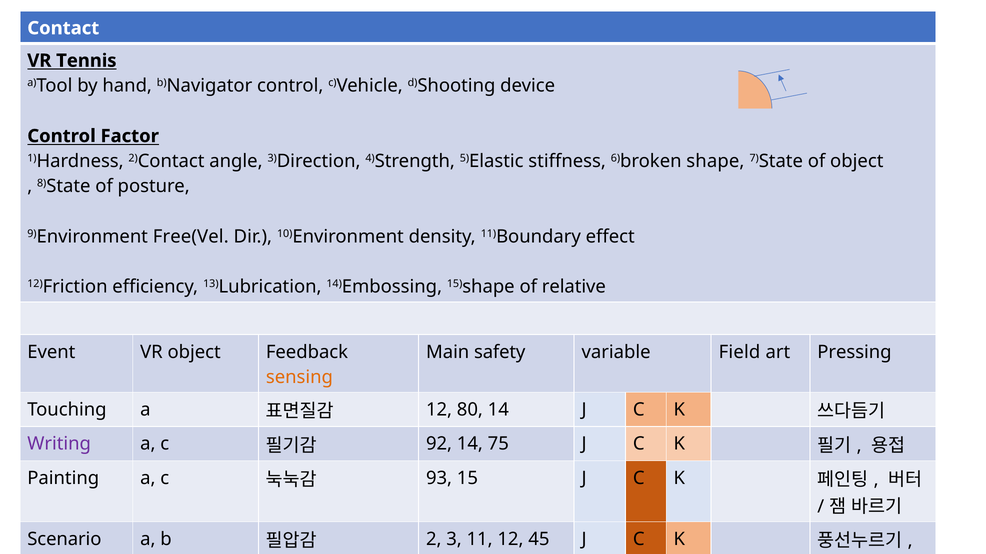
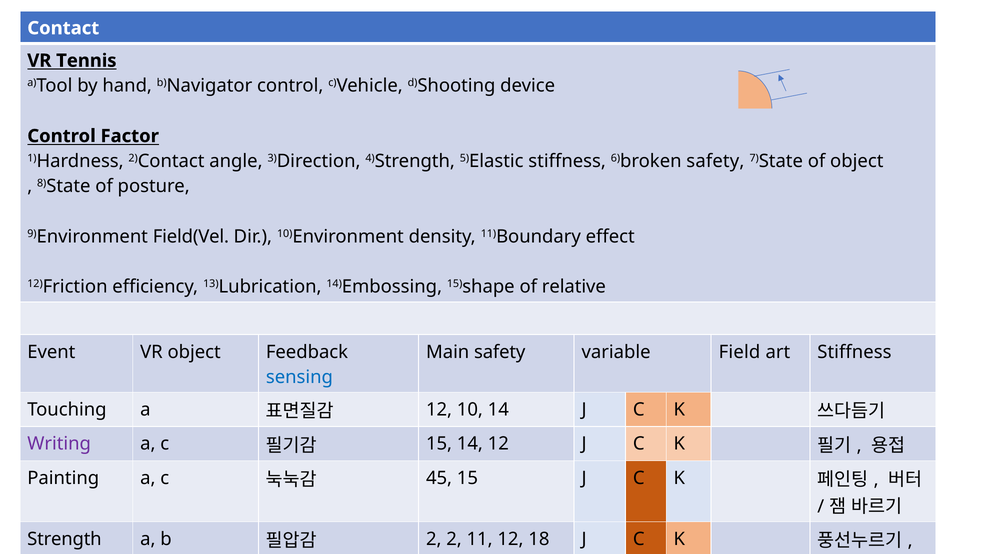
6)broken shape: shape -> safety (715, 161)
Free(Vel: Free(Vel -> Field(Vel (191, 237)
art Pressing: Pressing -> Stiffness (854, 352)
sensing colour: orange -> blue (299, 377)
80: 80 -> 10 (470, 410)
92: 92 -> 15 (439, 444)
14 75: 75 -> 12 (498, 444)
93: 93 -> 45 (439, 479)
Scenario: Scenario -> Strength (64, 540)
2 3: 3 -> 2 (454, 540)
45: 45 -> 18 (539, 540)
